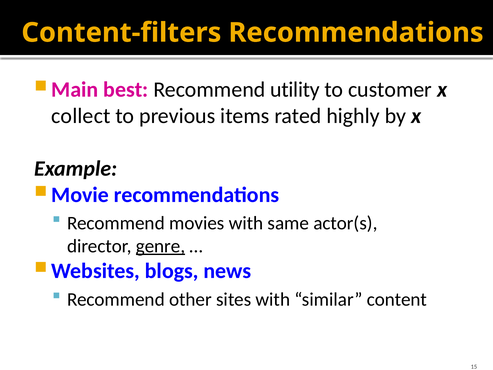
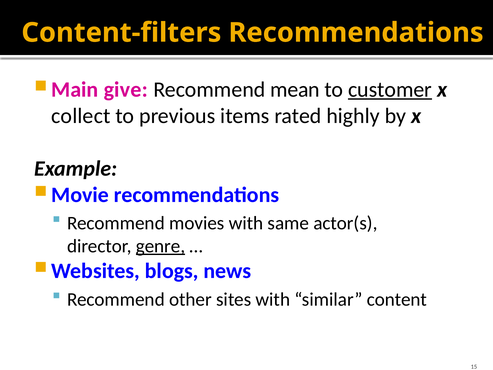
best: best -> give (126, 89)
utility: utility -> mean (295, 89)
customer underline: none -> present (390, 89)
